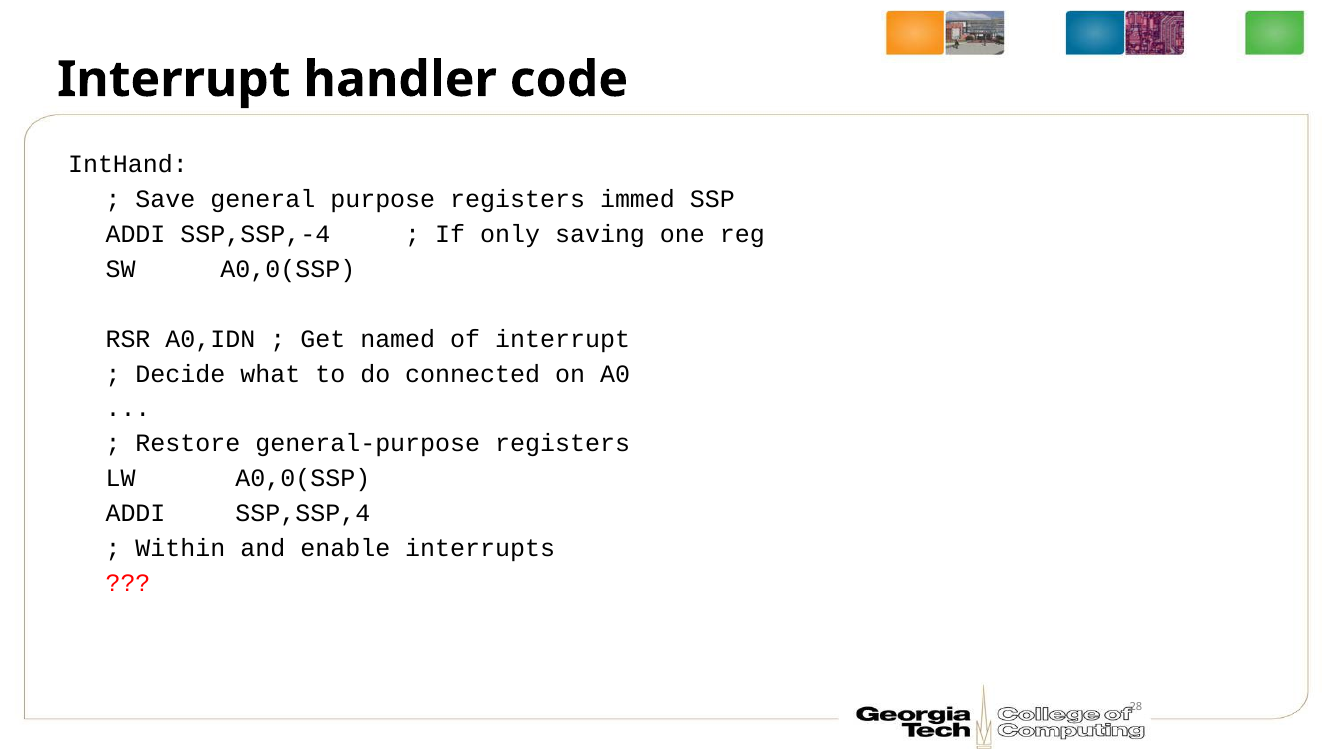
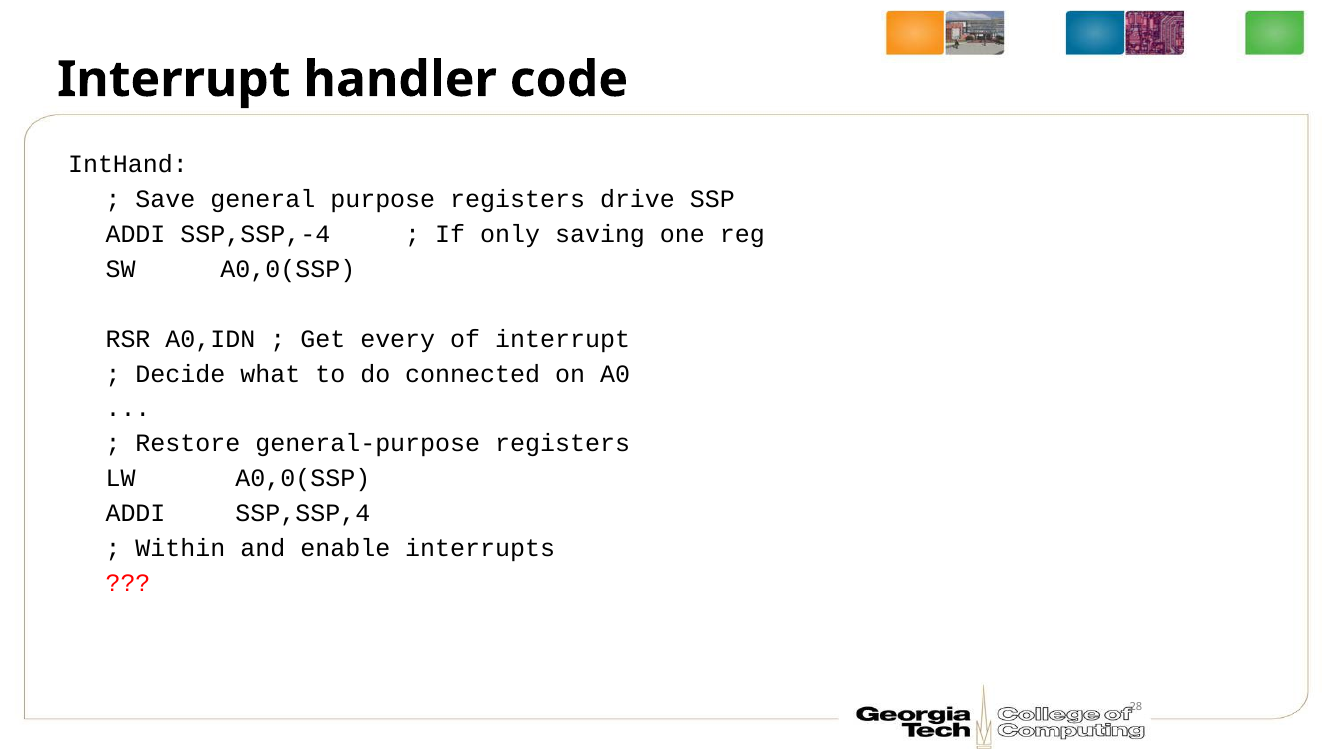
immed: immed -> drive (637, 199)
named: named -> every (398, 339)
